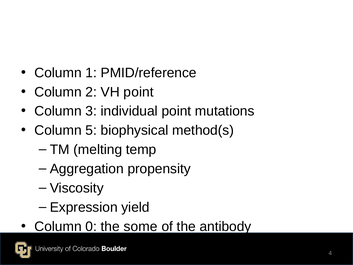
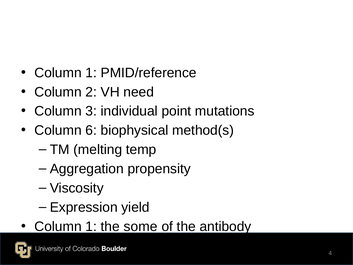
VH point: point -> need (139, 92)
5: 5 -> 6 (91, 130)
0: 0 -> 1 (91, 226)
